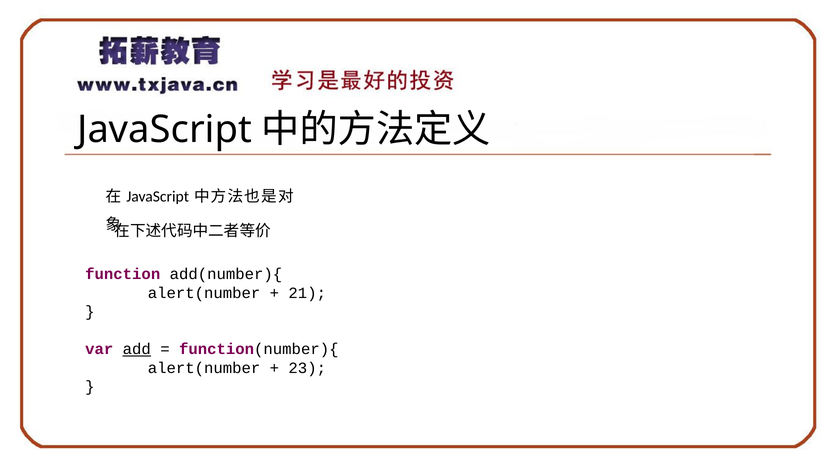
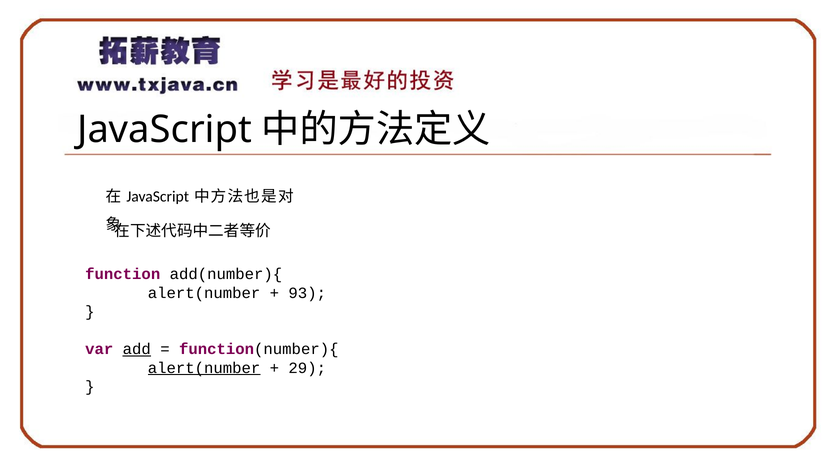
21: 21 -> 93 (307, 293)
alert(number underline: none -> present (204, 368)
23: 23 -> 29 (307, 368)
